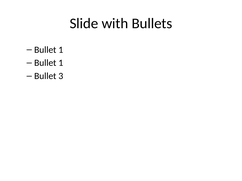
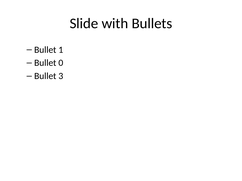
1: 1 -> 0 (61, 63)
